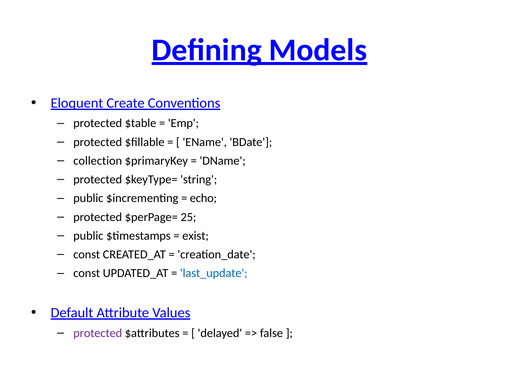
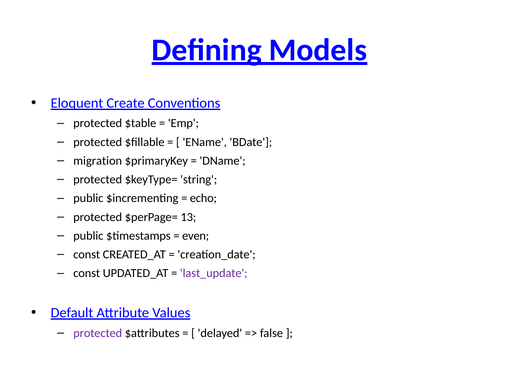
collection: collection -> migration (98, 161)
25: 25 -> 13 (188, 217)
exist: exist -> even (196, 236)
last_update colour: blue -> purple (214, 273)
